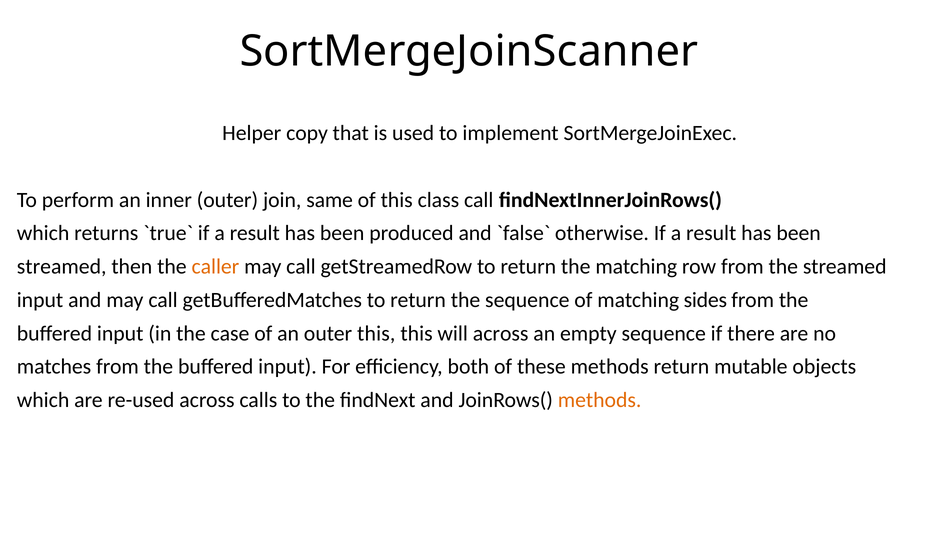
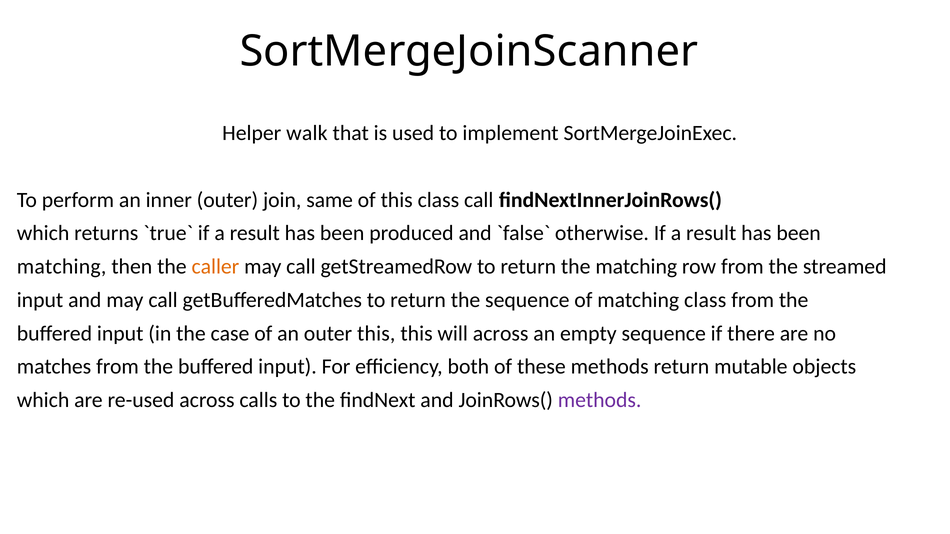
copy: copy -> walk (307, 133)
streamed: streamed -> matching (62, 267)
matching sides: sides -> class (705, 300)
methods colour: orange -> purple (600, 400)
